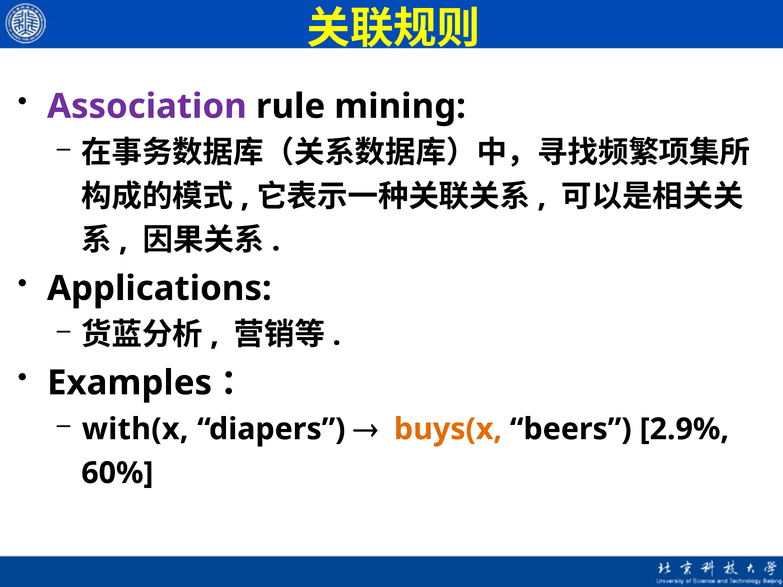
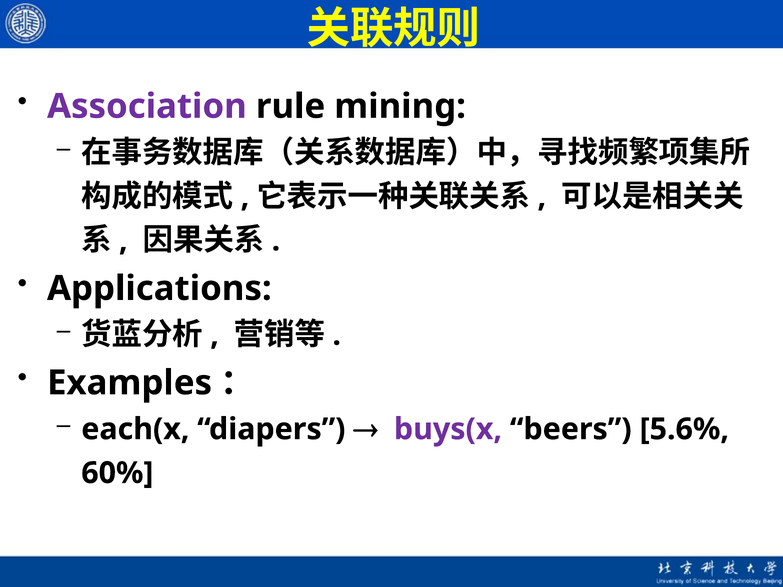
with(x: with(x -> each(x (135, 429)
buys(x colour: orange -> purple (448, 429)
2.9%: 2.9% -> 5.6% (684, 429)
